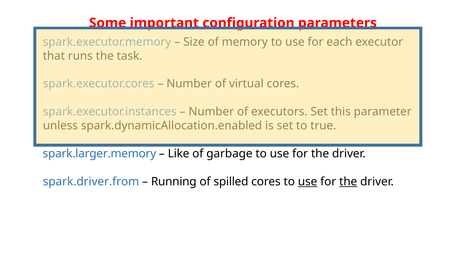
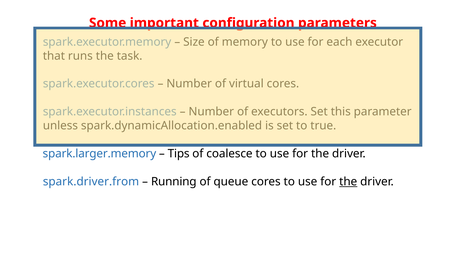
Like: Like -> Tips (179, 154)
garbage: garbage -> coalesce (229, 154)
spilled: spilled -> queue (231, 182)
use underline: present -> none (308, 182)
